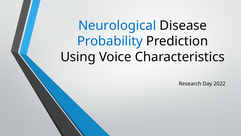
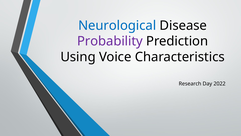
Probability colour: blue -> purple (110, 41)
